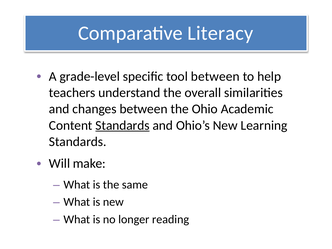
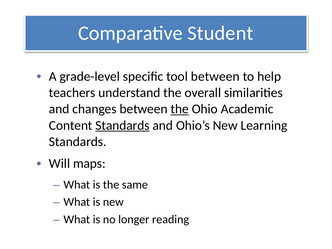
Literacy: Literacy -> Student (220, 33)
the underline: none -> present (180, 109)
make: make -> maps (89, 164)
